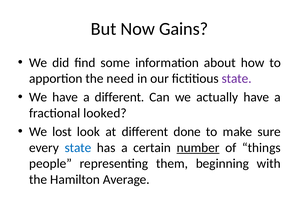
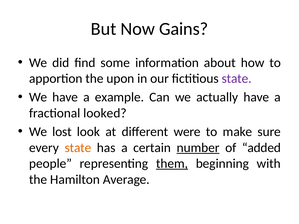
need: need -> upon (120, 79)
a different: different -> example (119, 97)
done: done -> were (187, 132)
state colour: blue -> orange (78, 148)
things: things -> added (261, 148)
them underline: none -> present (172, 164)
